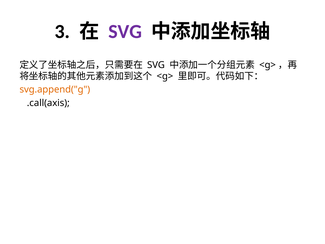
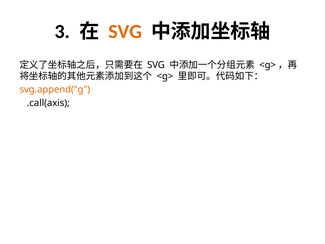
SVG colour: purple -> orange (125, 31)
